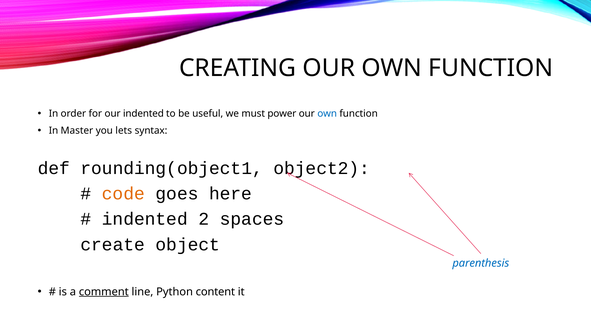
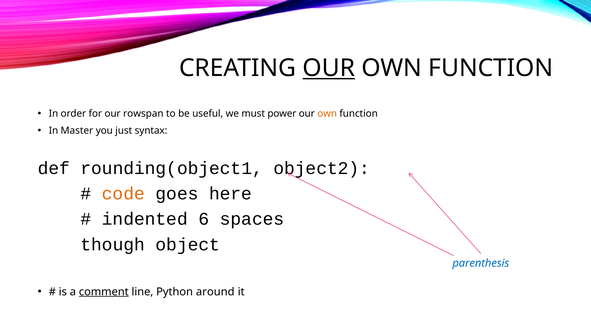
OUR underline: none -> present (329, 68)
our indented: indented -> rowspan (143, 114)
own colour: blue -> orange (327, 114)
lets: lets -> just (124, 131)
2: 2 -> 6 (204, 219)
create: create -> though (113, 245)
content: content -> around (215, 292)
